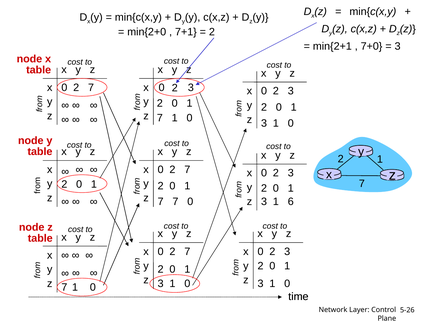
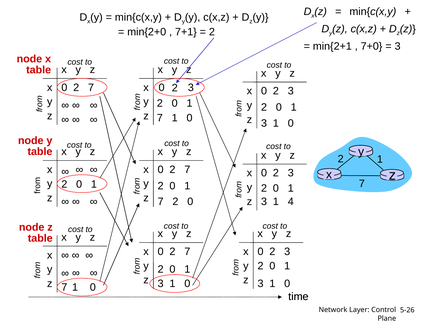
7 7: 7 -> 2 (175, 202)
6: 6 -> 4 (291, 202)
